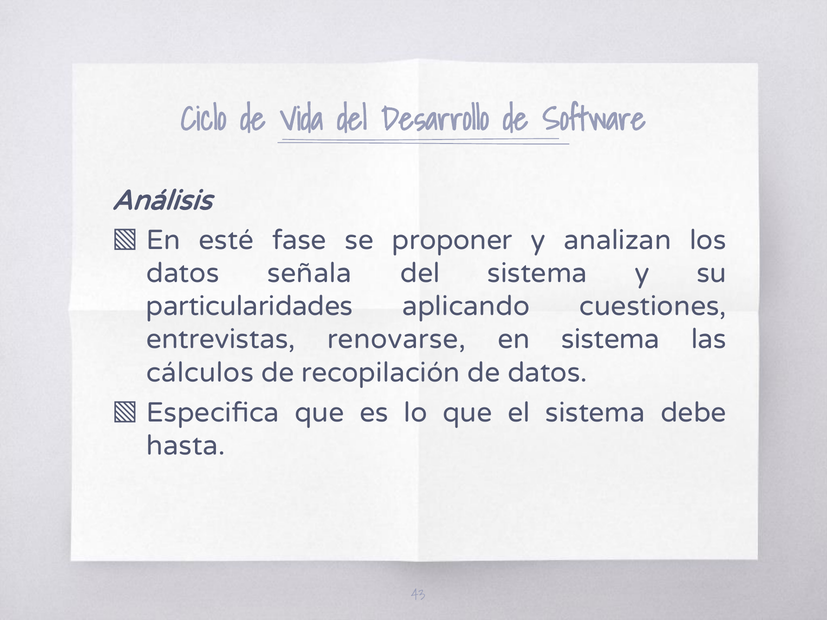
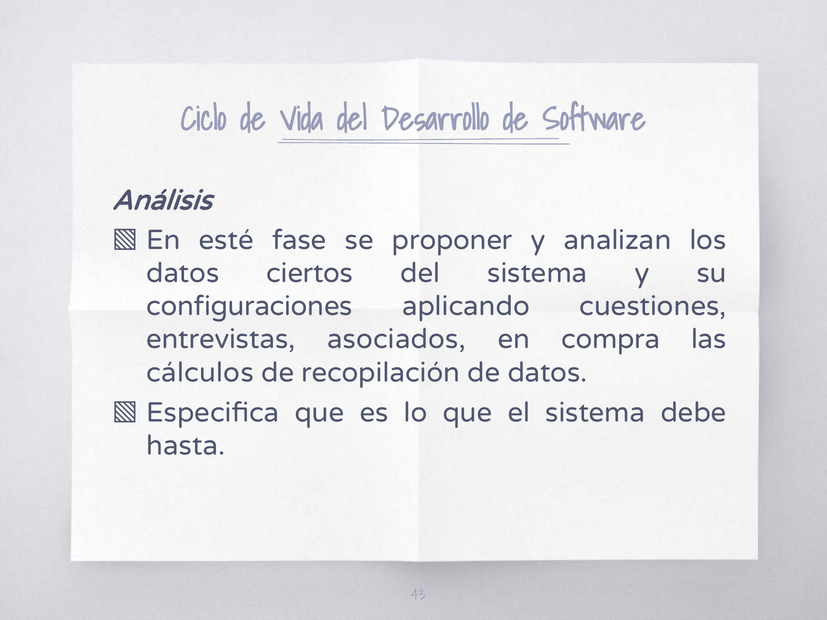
señala: señala -> ciertos (310, 273)
particularidades: particularidades -> configuraciones (250, 306)
renovarse: renovarse -> asociados (396, 340)
en sistema: sistema -> compra (611, 340)
